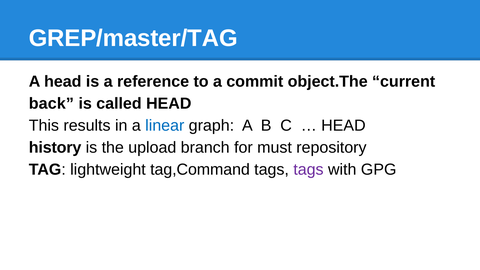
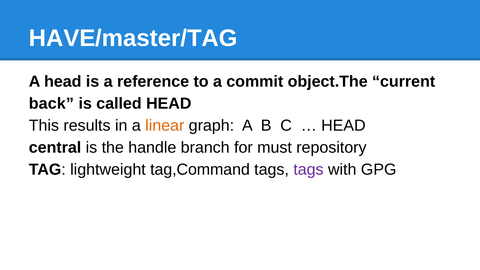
GREP/master/TAG: GREP/master/TAG -> HAVE/master/TAG (133, 38)
linear colour: blue -> orange (165, 126)
history: history -> central (55, 148)
upload: upload -> handle (152, 148)
